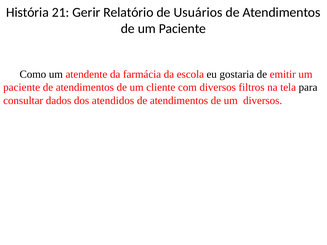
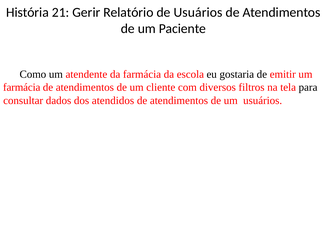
paciente: paciente -> farmácia (22, 87)
um diversos: diversos -> usuários (263, 101)
